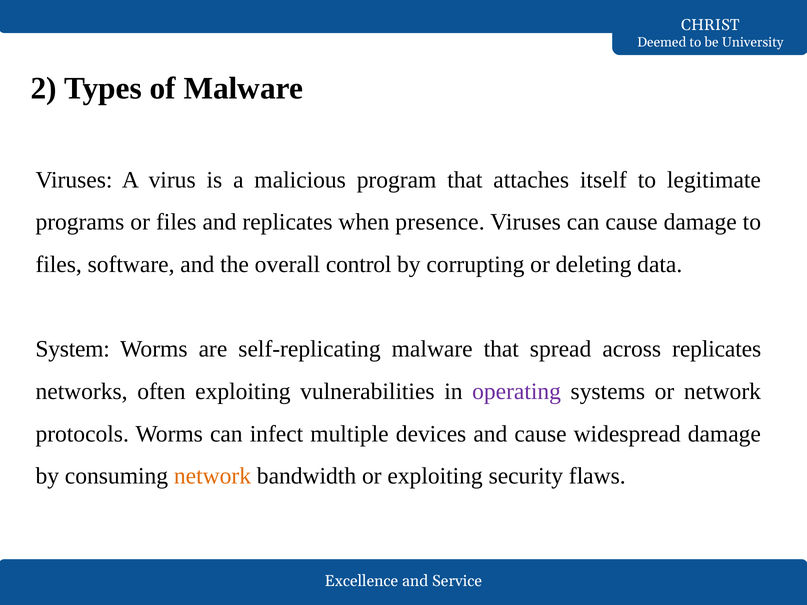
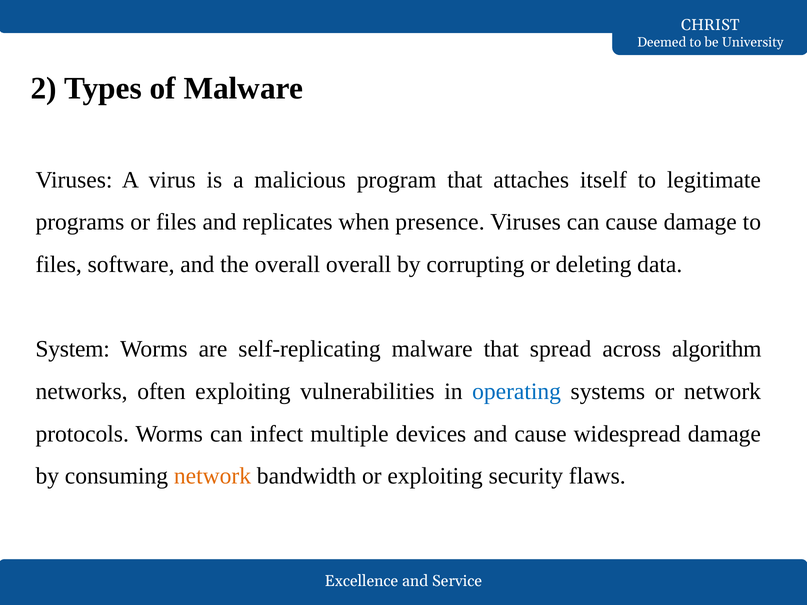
overall control: control -> overall (359, 265)
across replicates: replicates -> algorithm (717, 349)
operating colour: purple -> blue (517, 392)
